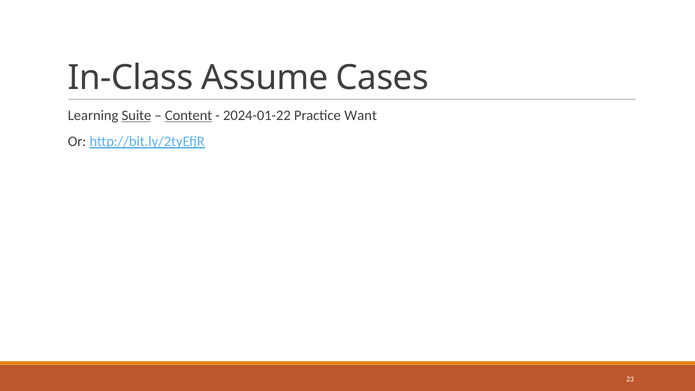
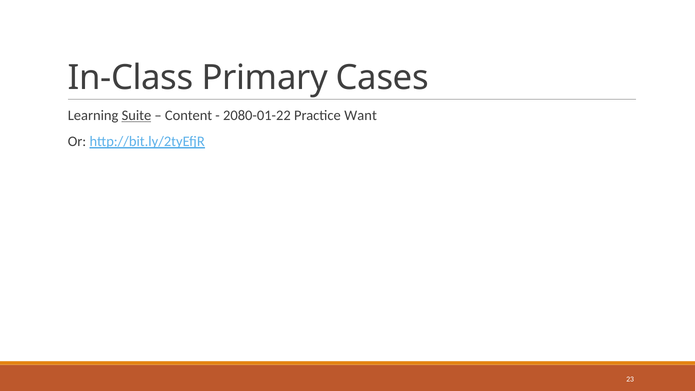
Assume: Assume -> Primary (265, 78)
Content underline: present -> none (189, 116)
2024-01-22: 2024-01-22 -> 2080-01-22 (257, 116)
